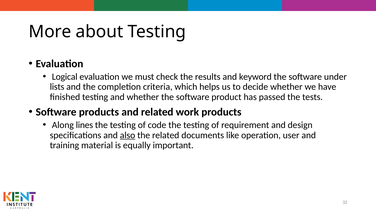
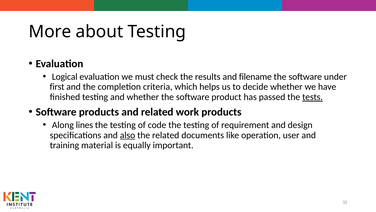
keyword: keyword -> filename (255, 77)
lists: lists -> first (57, 87)
tests underline: none -> present (313, 97)
